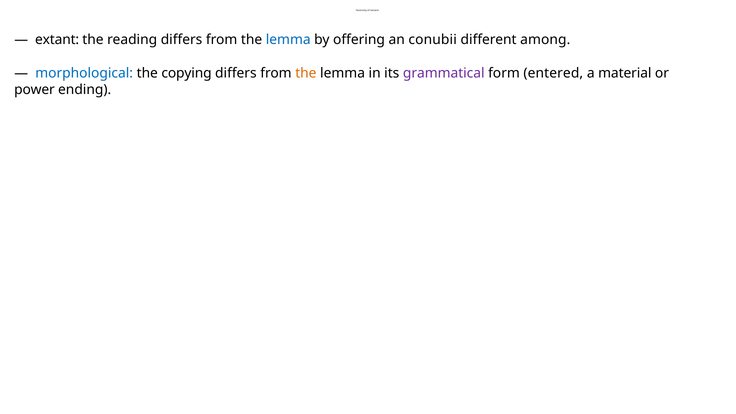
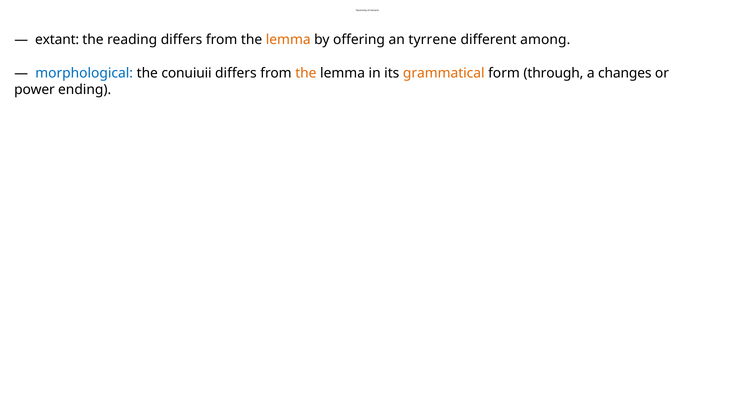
lemma colour: blue -> orange (288, 40)
conubii: conubii -> tyrrene (433, 40)
copying: copying -> conuiuii (187, 73)
grammatical colour: purple -> orange (444, 73)
entered: entered -> through (553, 73)
material: material -> changes (625, 73)
